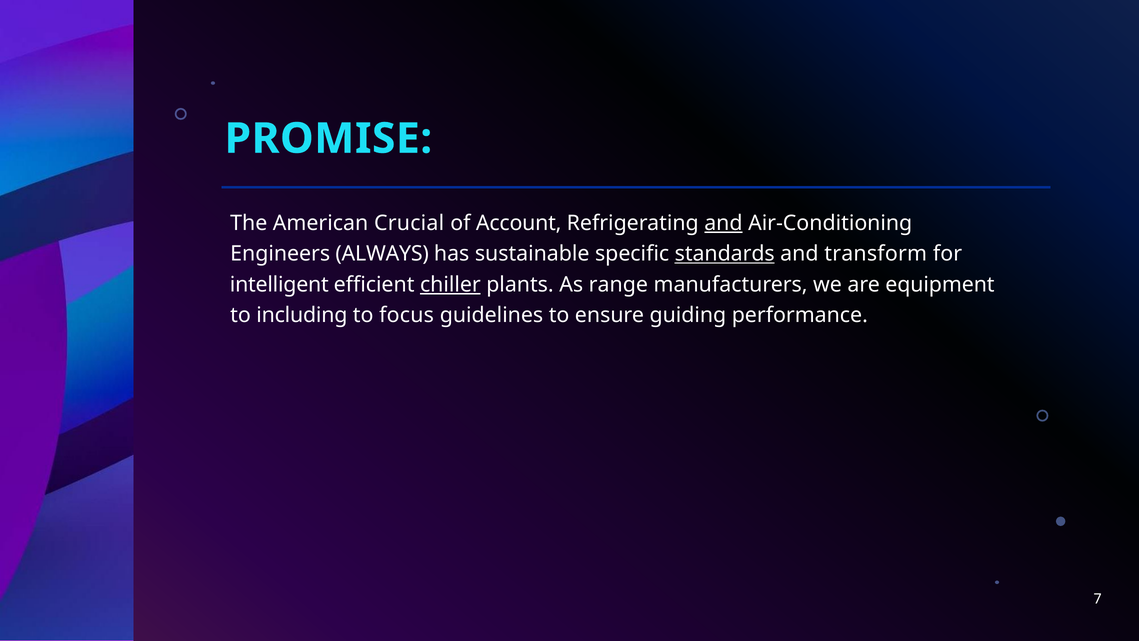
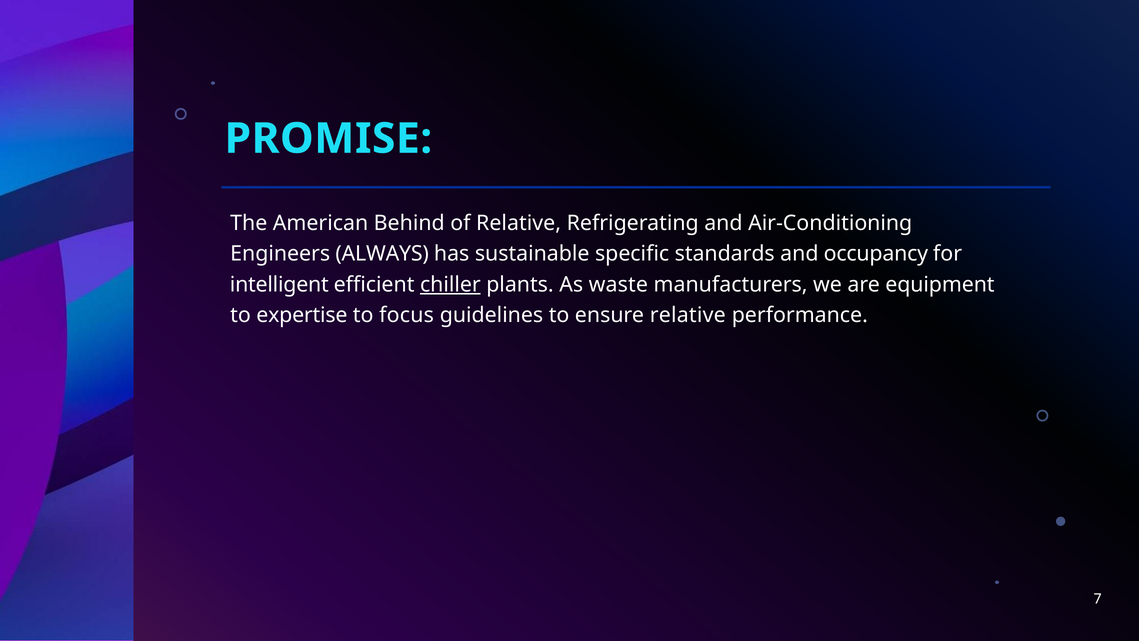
Crucial: Crucial -> Behind (409, 223)
of Account: Account -> Relative (519, 223)
and underline: present -> none (723, 223)
standards underline: present -> none (725, 254)
transform: transform -> occupancy (876, 254)
range: range -> waste (618, 284)
including: including -> expertise (302, 315)
ensure guiding: guiding -> relative (688, 315)
